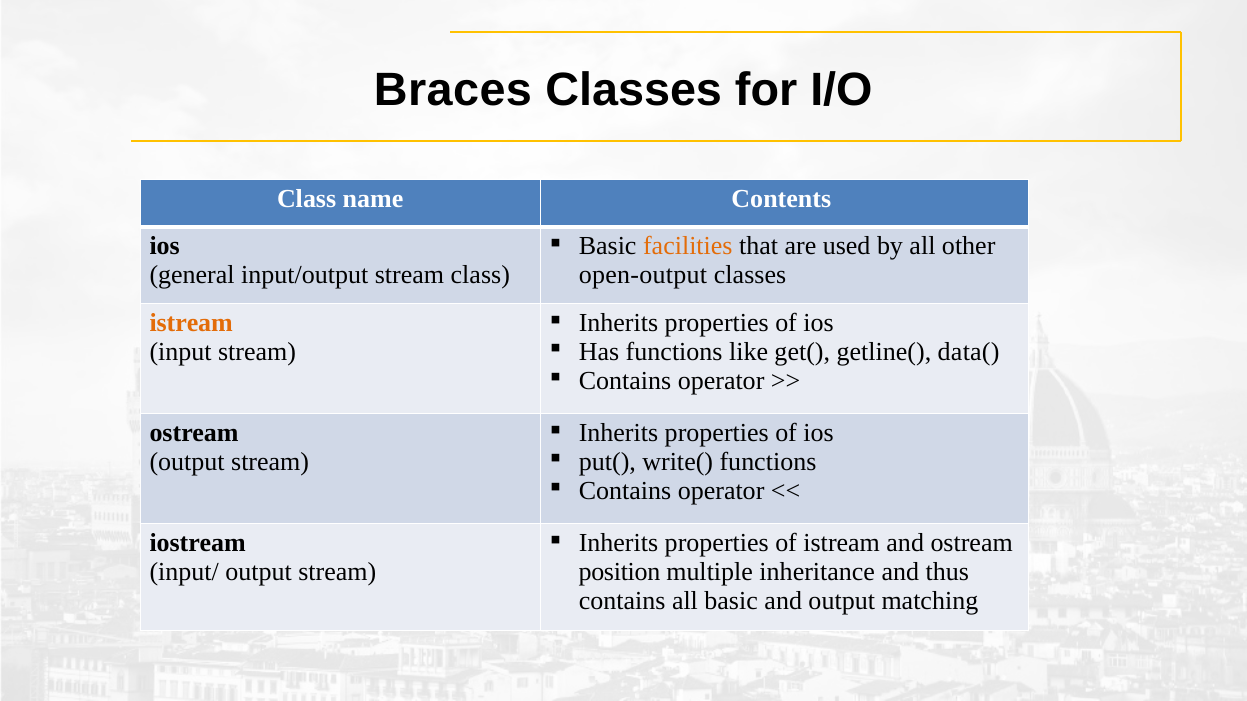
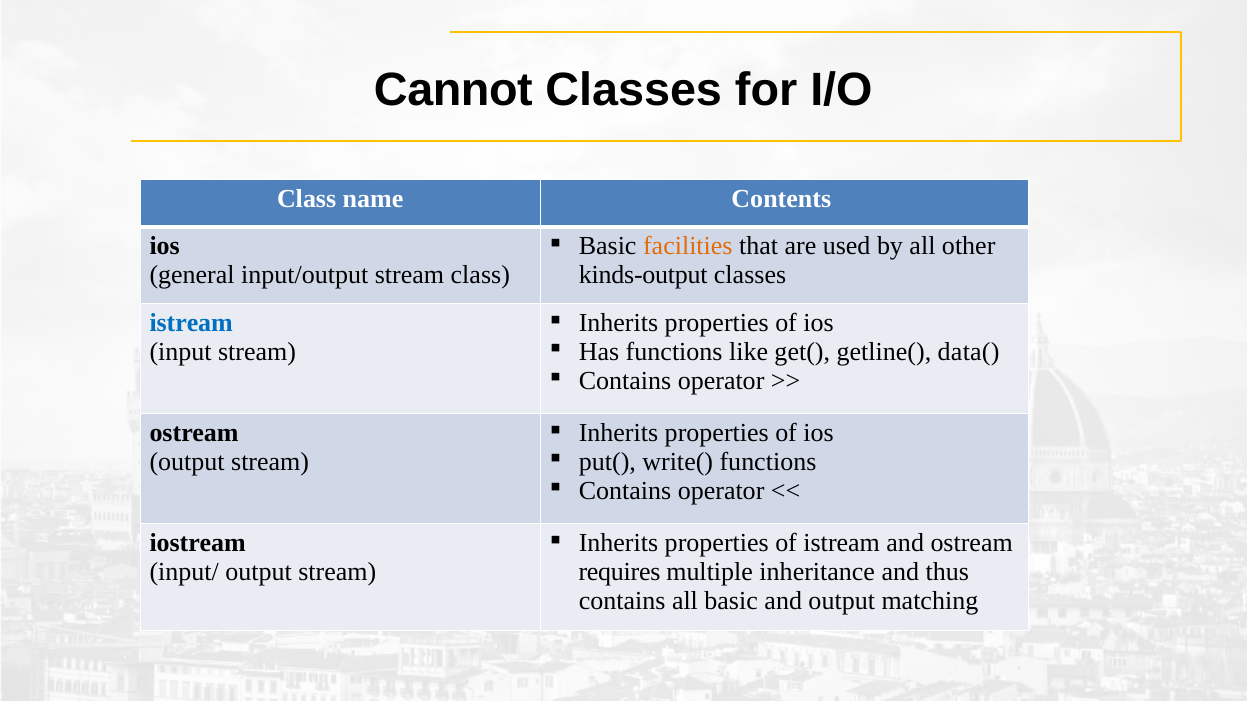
Braces: Braces -> Cannot (453, 90)
open-output: open-output -> kinds-output (643, 275)
istream colour: orange -> blue (191, 323)
position: position -> requires (619, 573)
